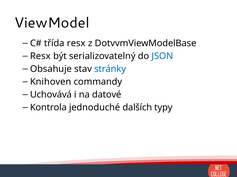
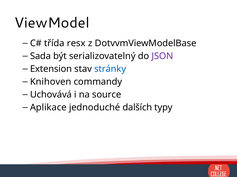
Resx: Resx -> Sada (40, 56)
JSON colour: blue -> purple (162, 56)
Obsahuje: Obsahuje -> Extension (51, 69)
datové: datové -> source (107, 95)
Kontrola: Kontrola -> Aplikace (48, 108)
